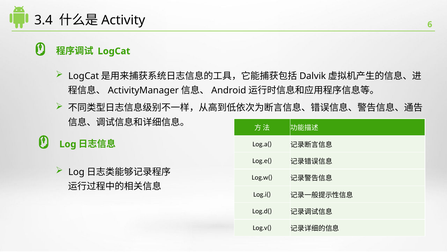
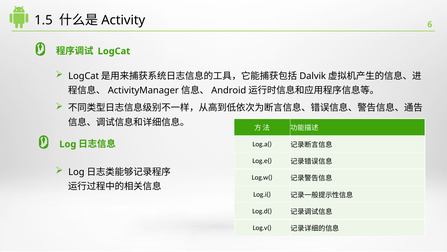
3.4: 3.4 -> 1.5 (43, 20)
